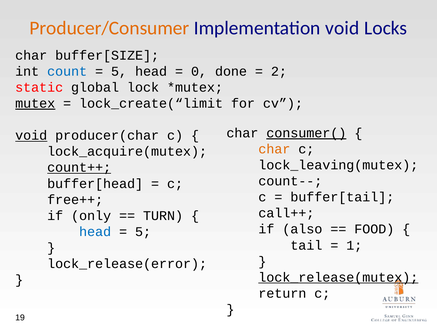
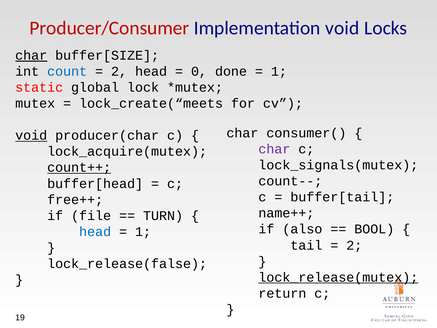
Producer/Consumer colour: orange -> red (109, 28)
char underline: none -> present (31, 55)
5: 5 -> 2 (119, 71)
2: 2 -> 1 (279, 71)
mutex underline: present -> none (35, 103)
lock_create(“limit: lock_create(“limit -> lock_create(“meets (151, 103)
consumer( underline: present -> none (306, 133)
char colour: orange -> purple (274, 149)
lock_leaving(mutex: lock_leaving(mutex -> lock_signals(mutex (338, 165)
call++: call++ -> name++ (286, 213)
only: only -> file (91, 215)
FOOD: FOOD -> BOOL (374, 229)
5: 5 -> 1 (143, 232)
1: 1 -> 2 (354, 245)
lock_release(error: lock_release(error -> lock_release(false (127, 264)
